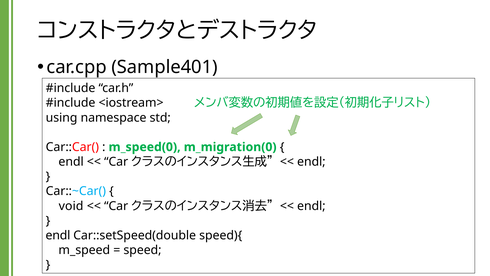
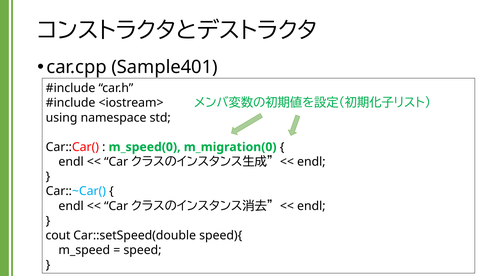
void: void -> endl (71, 206)
endl: endl -> cout (58, 235)
